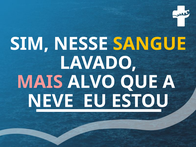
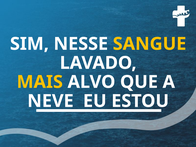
MAIS colour: pink -> yellow (40, 82)
